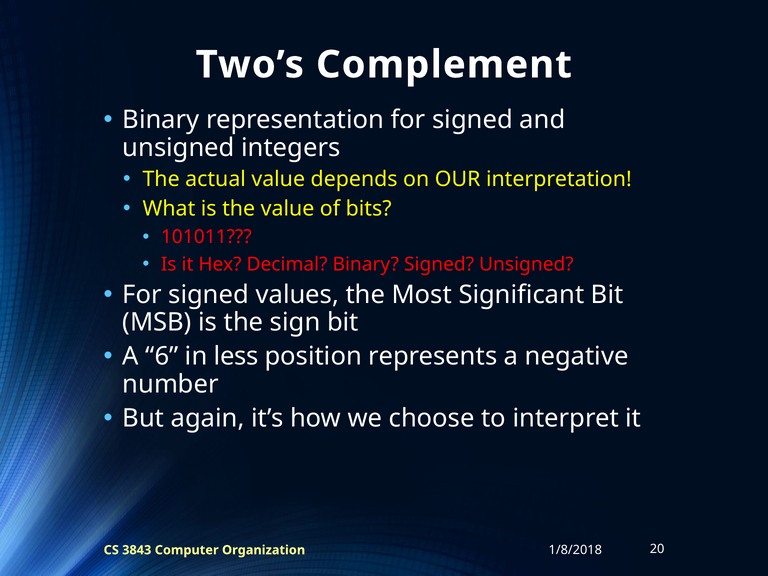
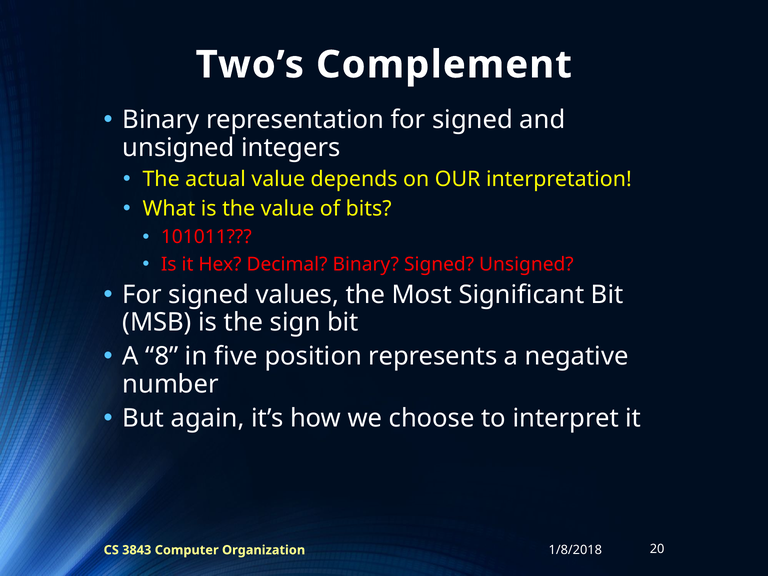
6: 6 -> 8 (162, 357)
less: less -> five (236, 357)
